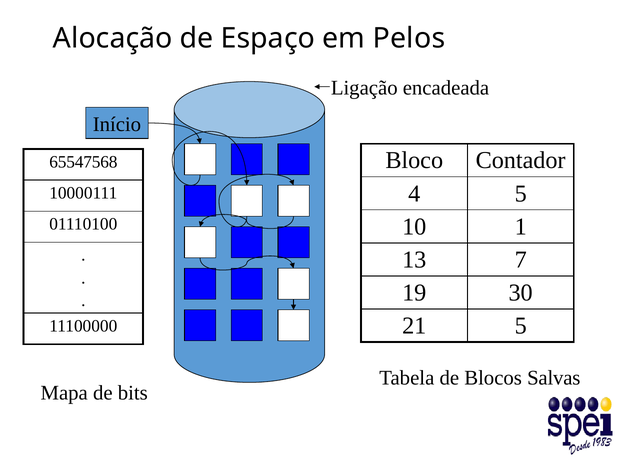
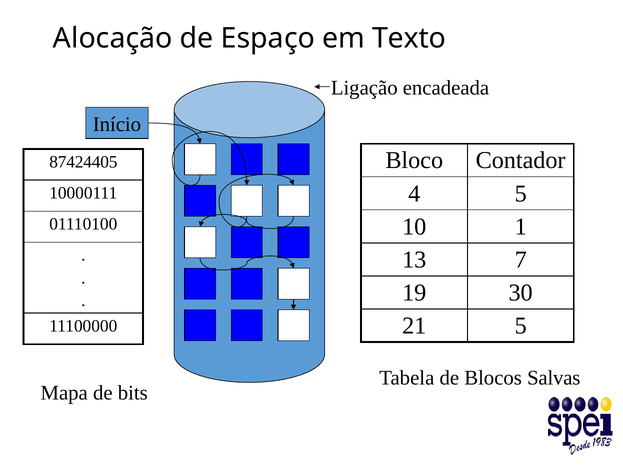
Pelos: Pelos -> Texto (409, 38)
65547568: 65547568 -> 87424405 (83, 162)
